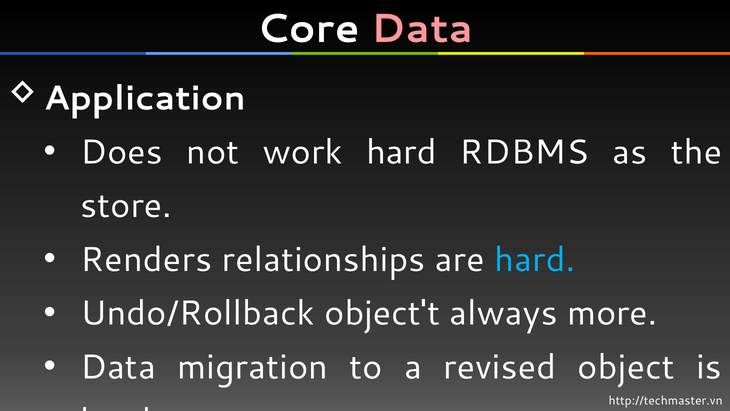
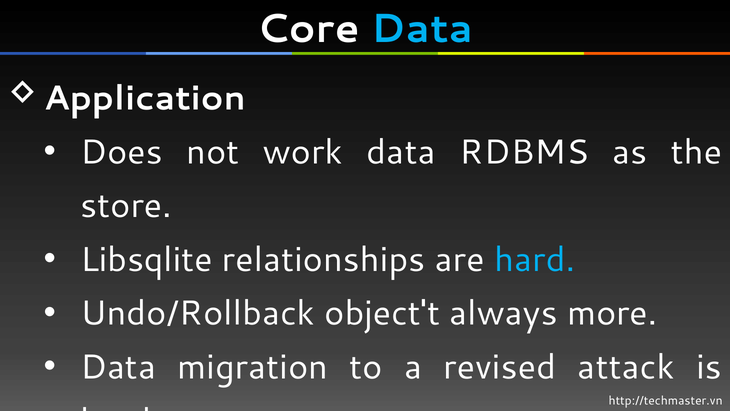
Data colour: pink -> light blue (422, 29)
work hard: hard -> data (401, 152)
Renders: Renders -> Libsqlite (146, 260)
object: object -> attack (626, 367)
